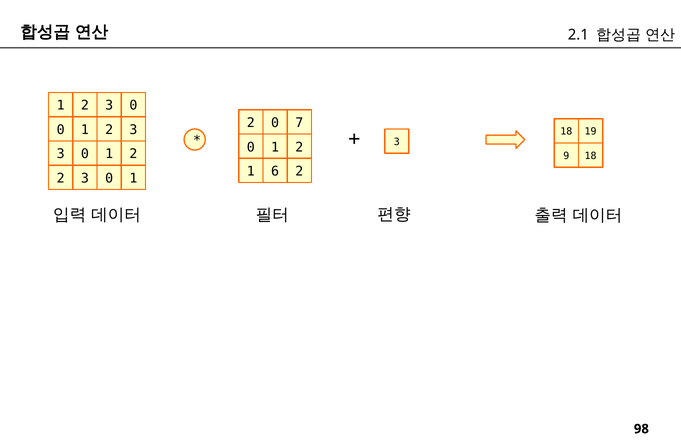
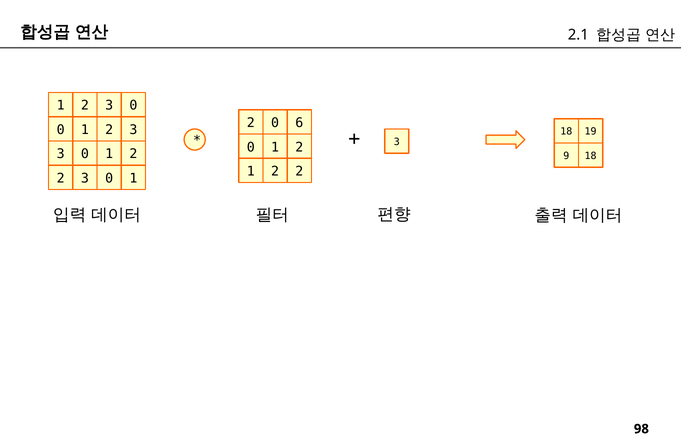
7: 7 -> 6 (299, 123)
6: 6 -> 2 (275, 171)
